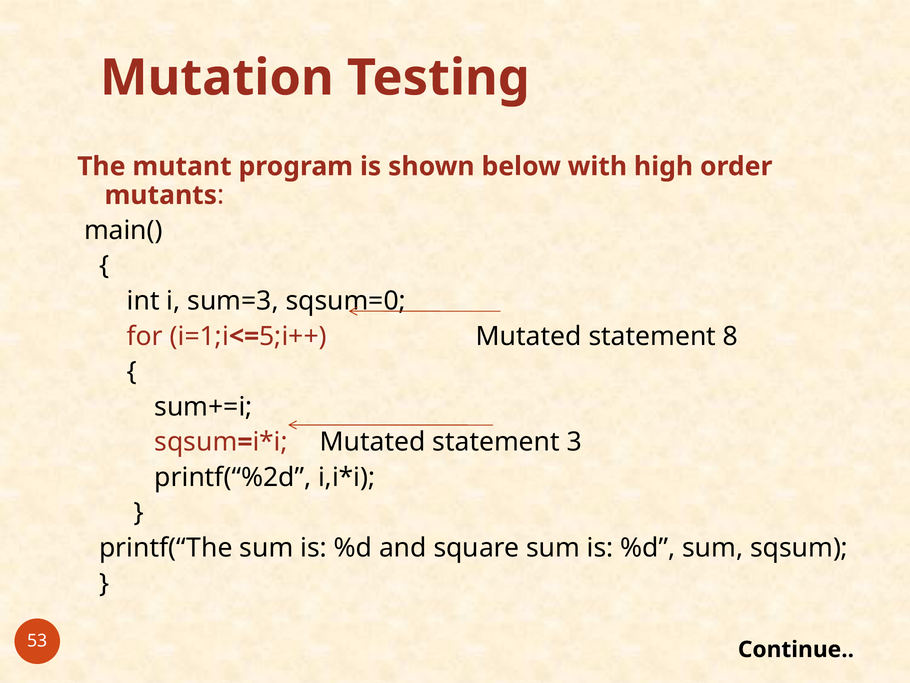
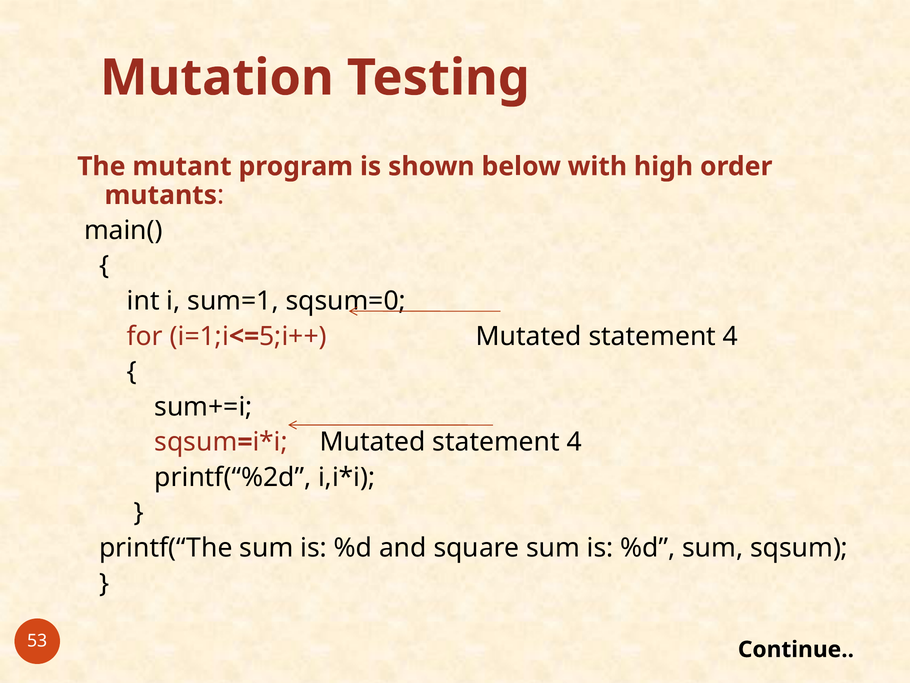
sum=3: sum=3 -> sum=1 (233, 301)
8: 8 -> 4 (730, 336)
3: 3 -> 4 (574, 442)
